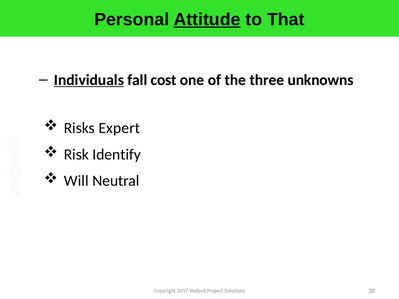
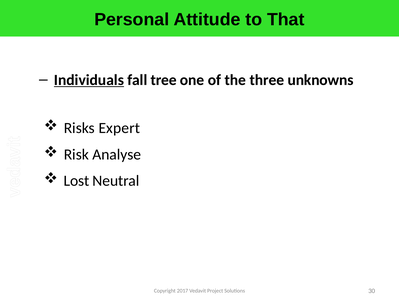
Attitude underline: present -> none (207, 20)
cost: cost -> tree (164, 80)
Identify: Identify -> Analyse (117, 155)
Will: Will -> Lost (76, 181)
